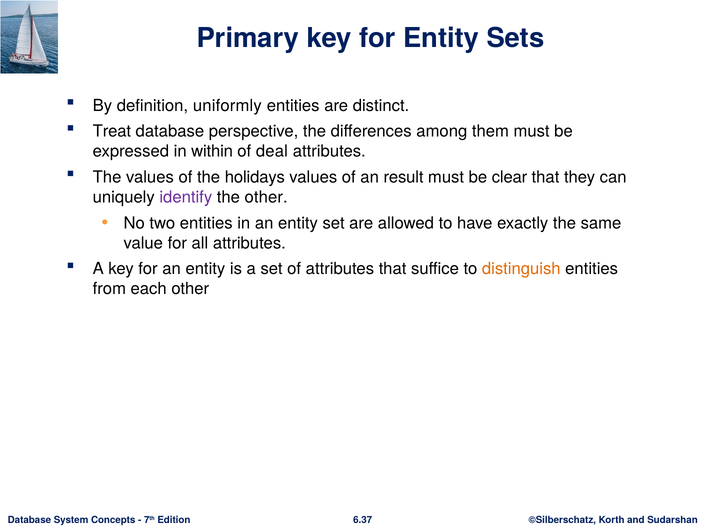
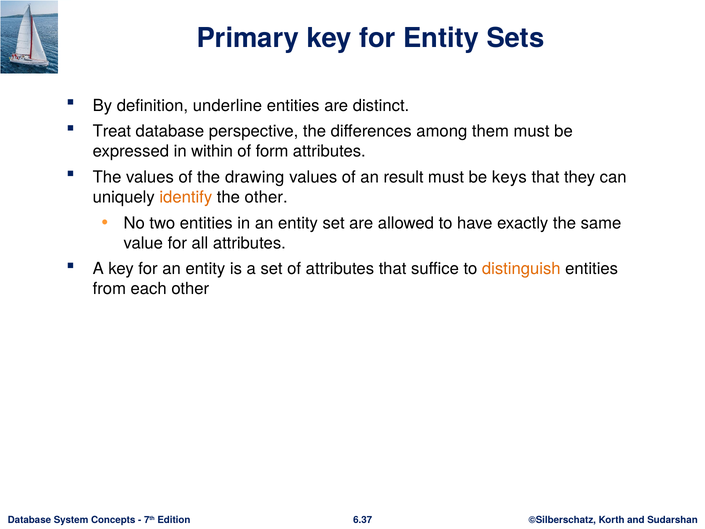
uniformly: uniformly -> underline (227, 105)
deal: deal -> form (272, 151)
holidays: holidays -> drawing (255, 177)
clear: clear -> keys (509, 177)
identify colour: purple -> orange (186, 197)
